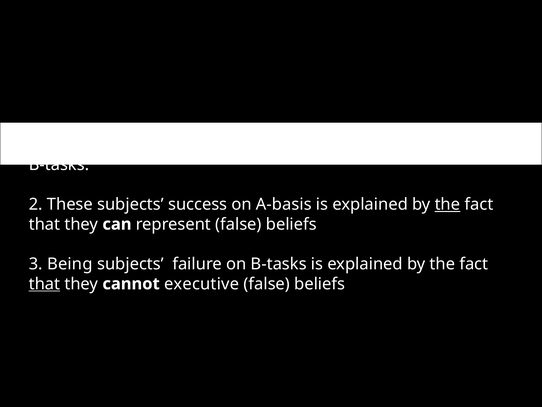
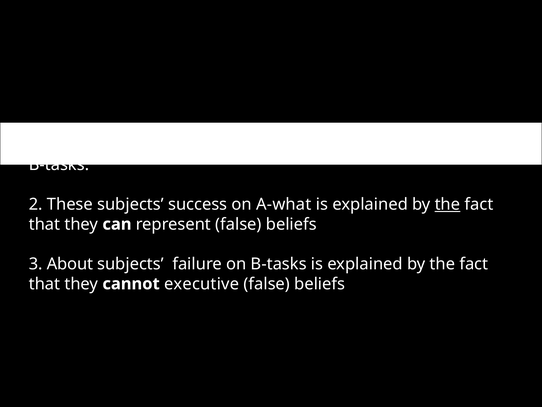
A-basis: A-basis -> A-what (284, 204)
Being: Being -> About (70, 264)
that underline: present -> none (44, 284)
